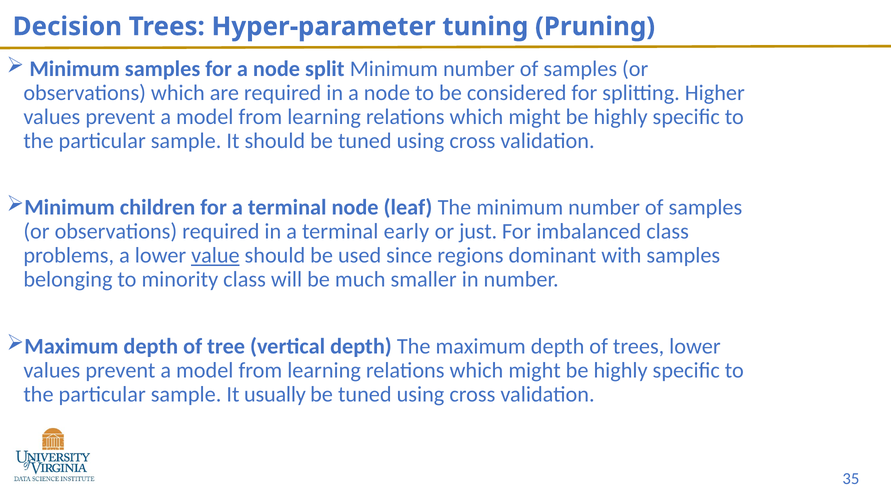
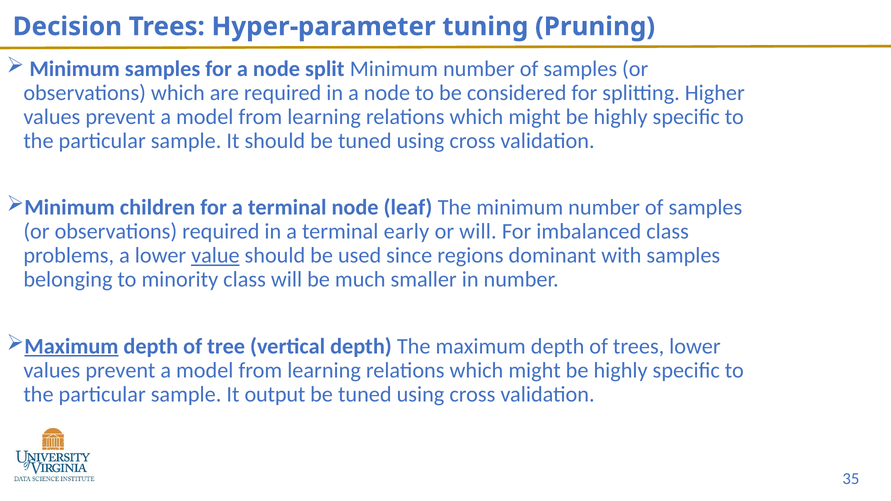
or just: just -> will (478, 232)
Maximum underline: none -> present (71, 346)
usually: usually -> output (275, 394)
